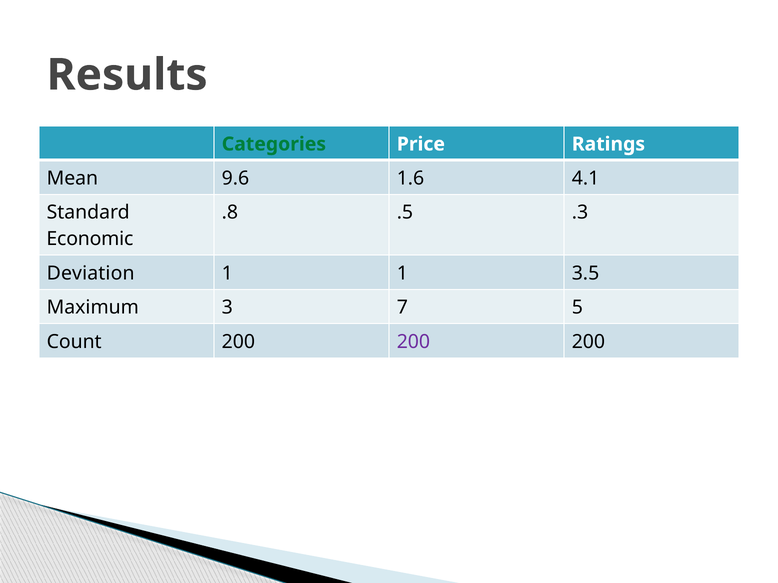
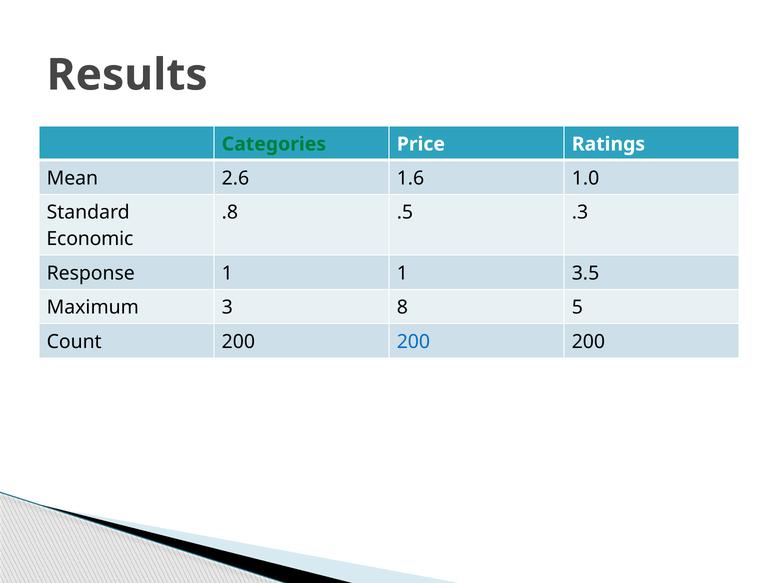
9.6: 9.6 -> 2.6 (235, 178)
4.1: 4.1 -> 1.0 (586, 178)
Deviation: Deviation -> Response (91, 274)
7: 7 -> 8 (402, 308)
200 colour: purple -> blue (413, 342)
